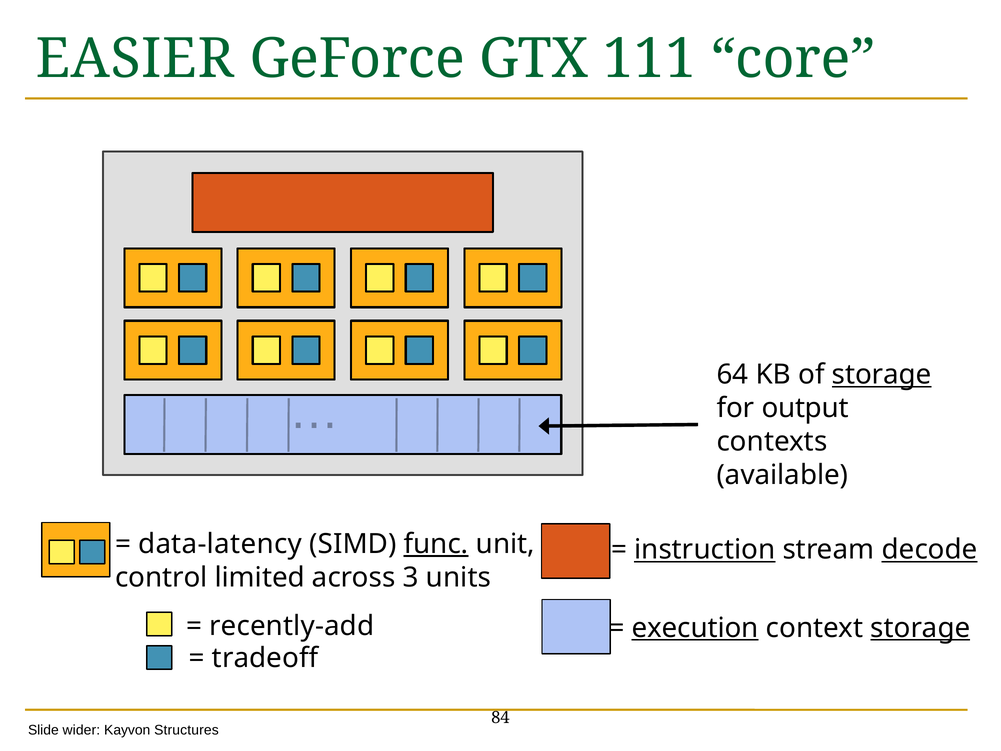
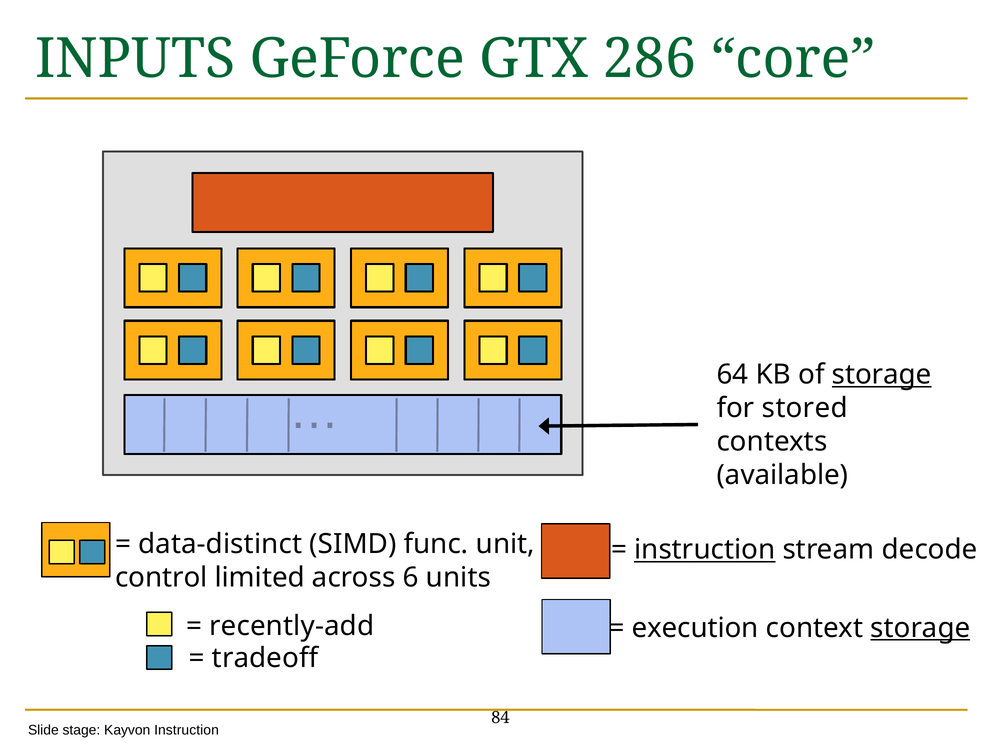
EASIER: EASIER -> INPUTS (135, 59)
111: 111 -> 286 (649, 59)
output: output -> stored (805, 408)
data-latency: data-latency -> data-distinct (220, 544)
func underline: present -> none (436, 544)
decode underline: present -> none (930, 550)
3: 3 -> 6 (411, 577)
execution underline: present -> none (695, 628)
wider: wider -> stage (81, 730)
Kayvon Structures: Structures -> Instruction (187, 730)
